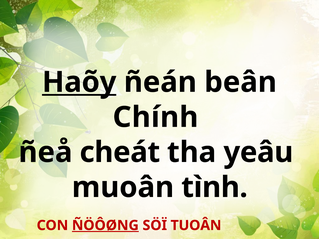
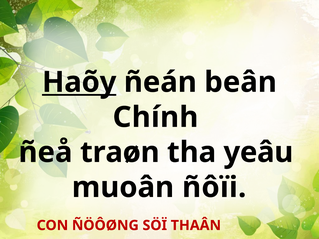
cheát: cheát -> traøn (120, 152)
tình: tình -> ñôïi (214, 188)
ÑÖÔØNG underline: present -> none (105, 226)
TUOÂN: TUOÂN -> THAÂN (196, 226)
